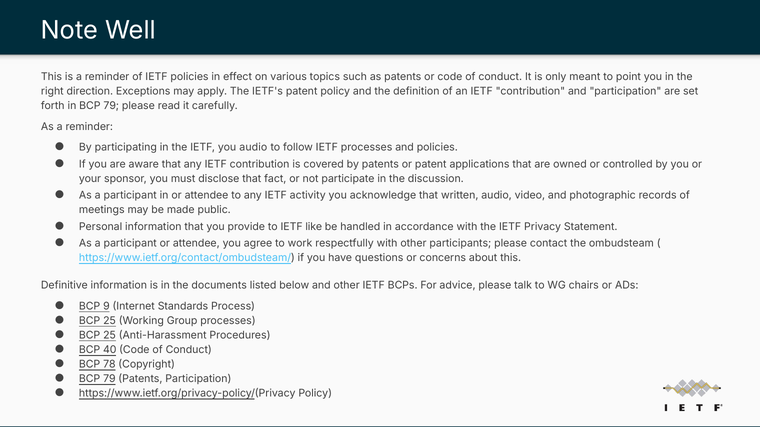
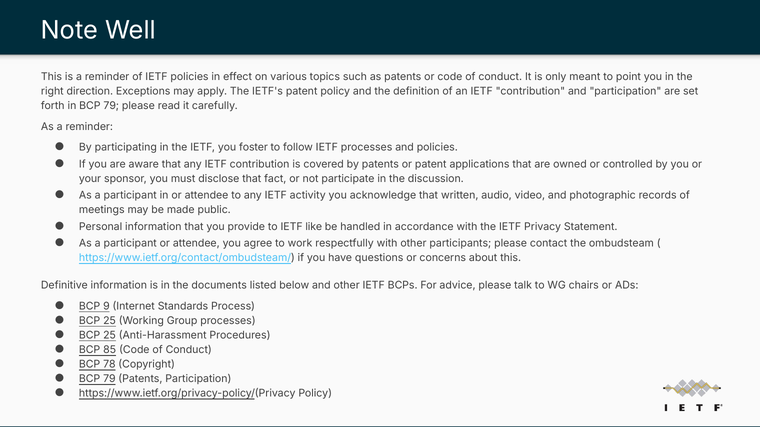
you audio: audio -> foster (253, 148)
40: 40 -> 85 (110, 350)
